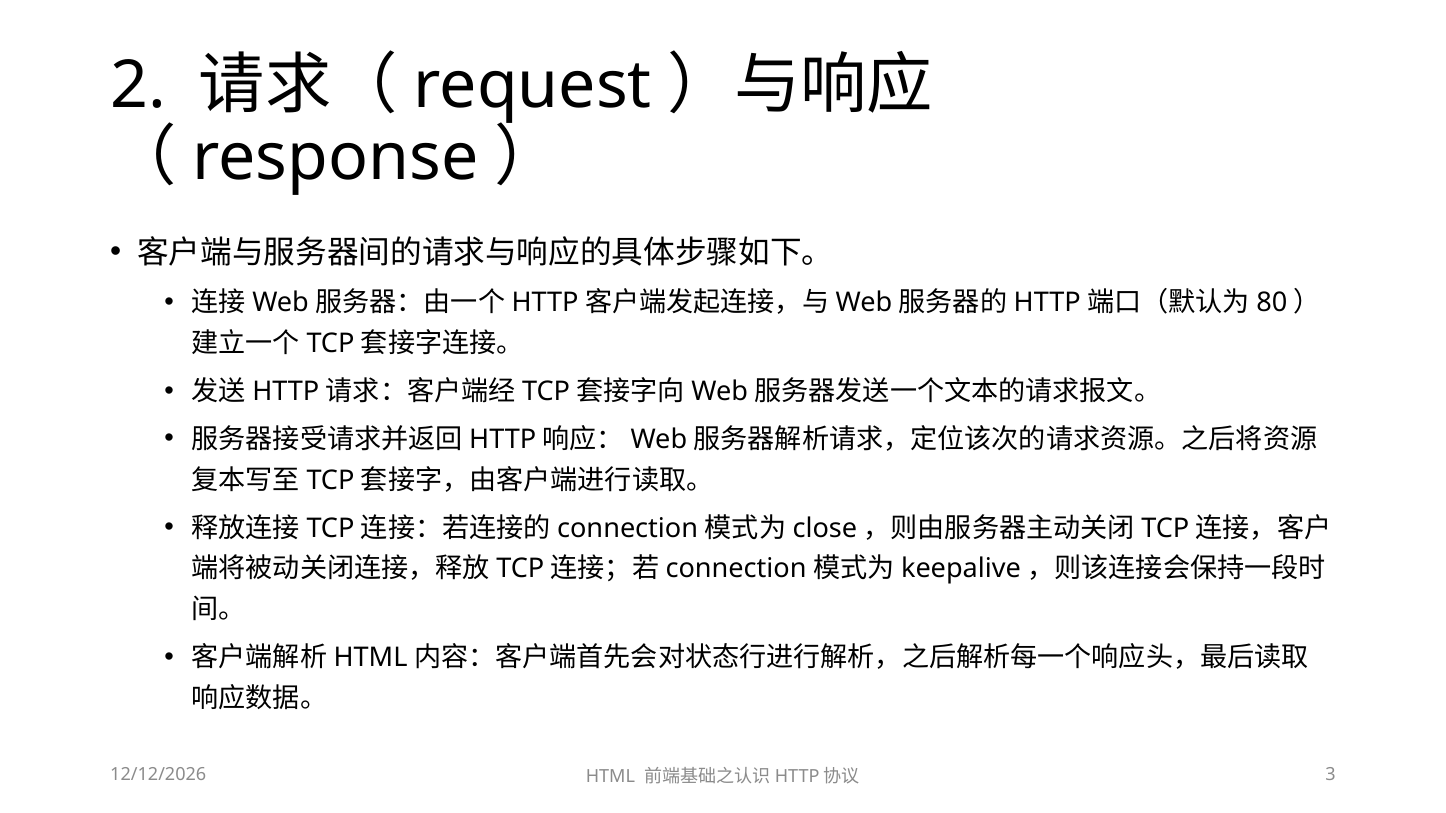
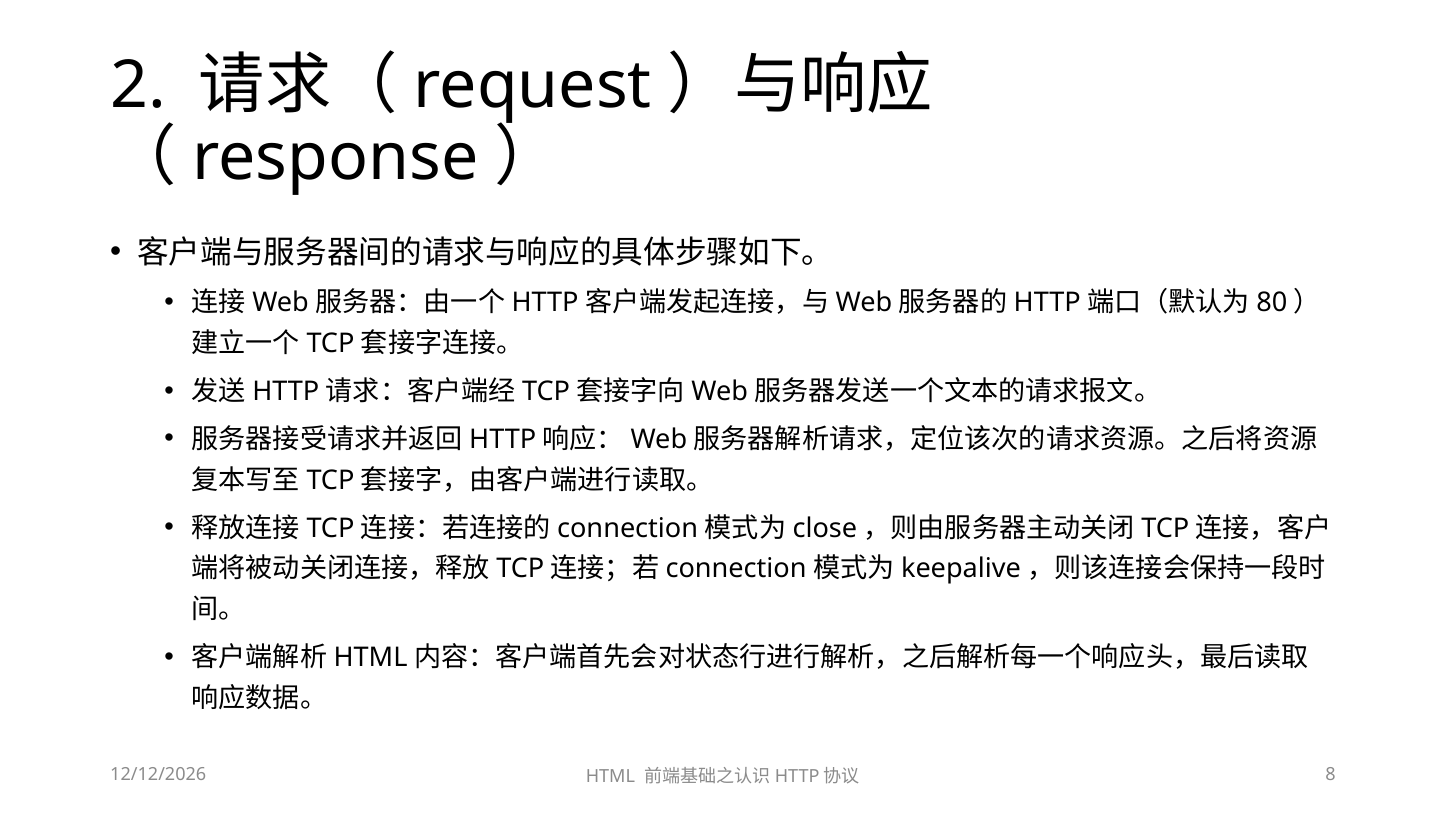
3: 3 -> 8 (1331, 775)
